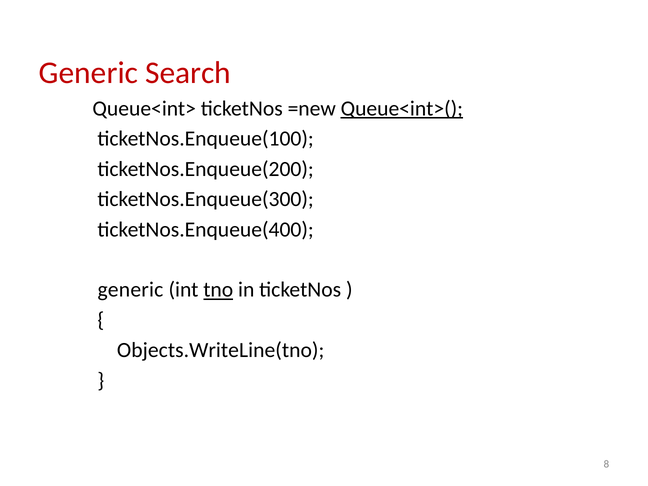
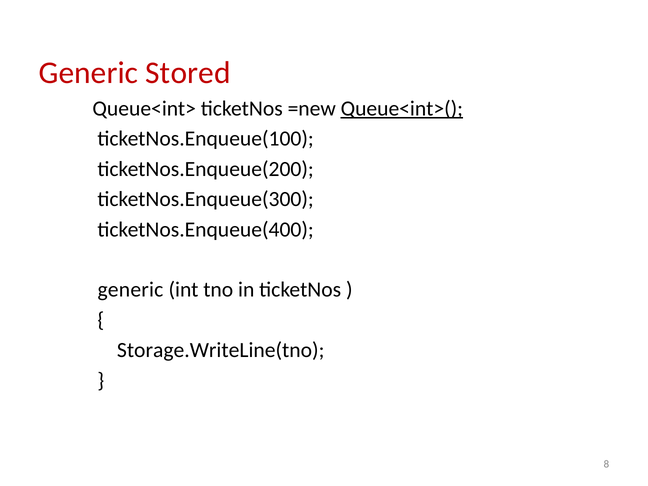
Search: Search -> Stored (188, 73)
tno underline: present -> none (218, 290)
Objects.WriteLine(tno: Objects.WriteLine(tno -> Storage.WriteLine(tno (221, 350)
